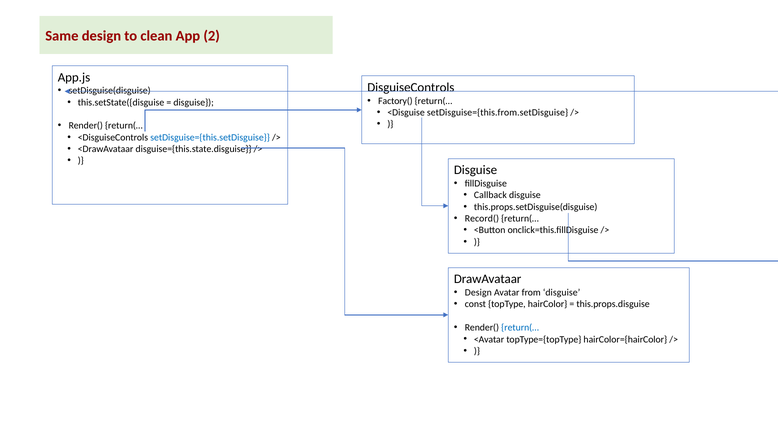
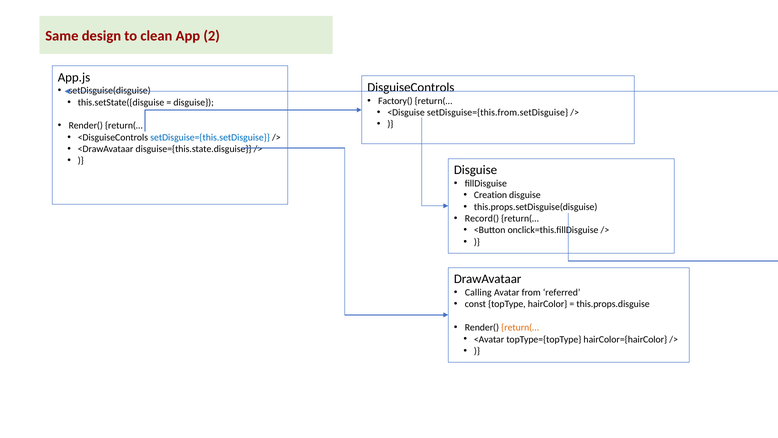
Callback: Callback -> Creation (490, 195)
Design: Design -> Calling (478, 292)
from disguise: disguise -> referred (562, 292)
return(… colour: blue -> orange (520, 327)
